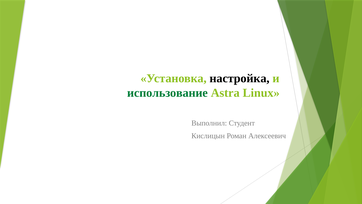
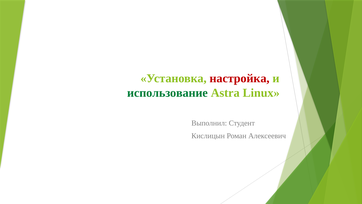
настройка colour: black -> red (240, 78)
